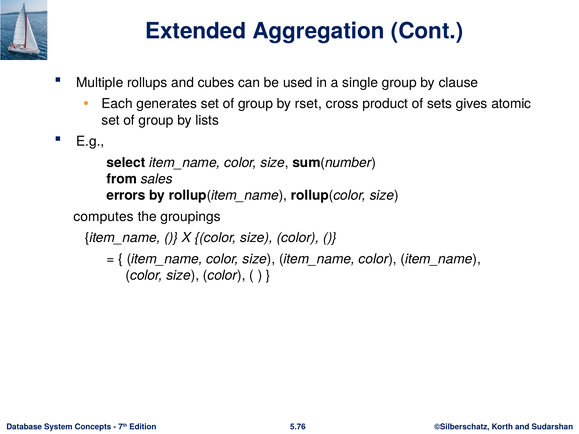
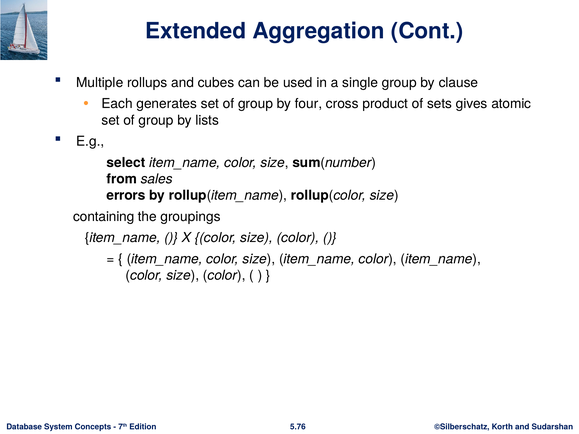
rset: rset -> four (309, 104)
computes: computes -> containing (104, 217)
